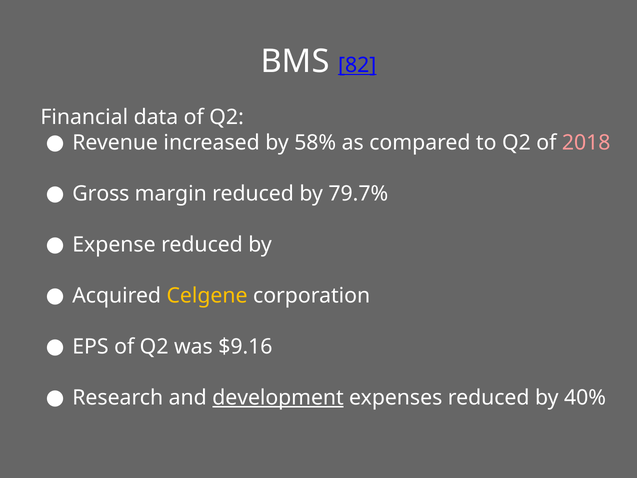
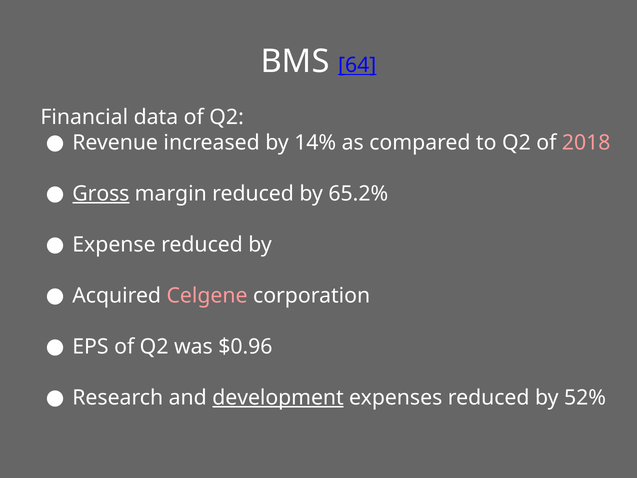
82: 82 -> 64 (357, 65)
58%: 58% -> 14% (315, 142)
Gross underline: none -> present (101, 193)
79.7%: 79.7% -> 65.2% (358, 193)
Celgene colour: yellow -> pink (207, 295)
$9.16: $9.16 -> $0.96 (245, 346)
40%: 40% -> 52% (585, 397)
